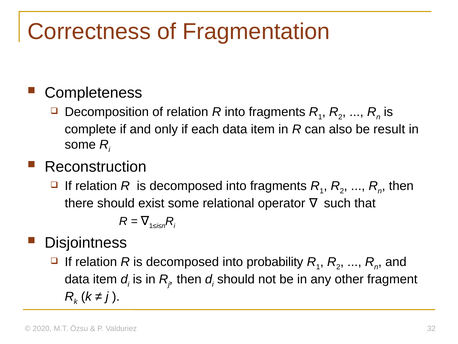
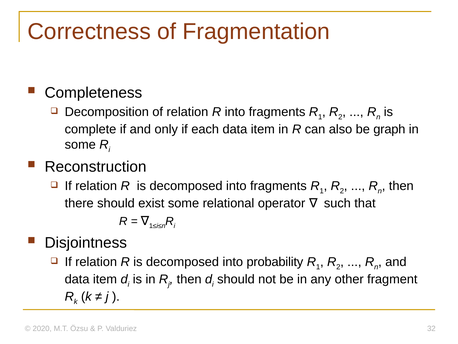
result: result -> graph (389, 129)
